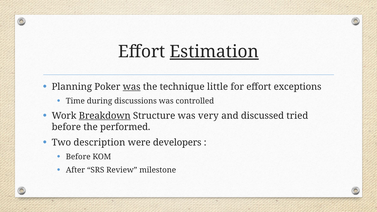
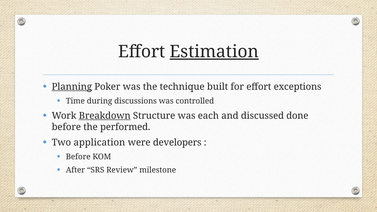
Planning underline: none -> present (72, 87)
was underline: present -> none (132, 87)
little: little -> built (218, 87)
very: very -> each (208, 116)
tried: tried -> done (297, 116)
description: description -> application (99, 143)
